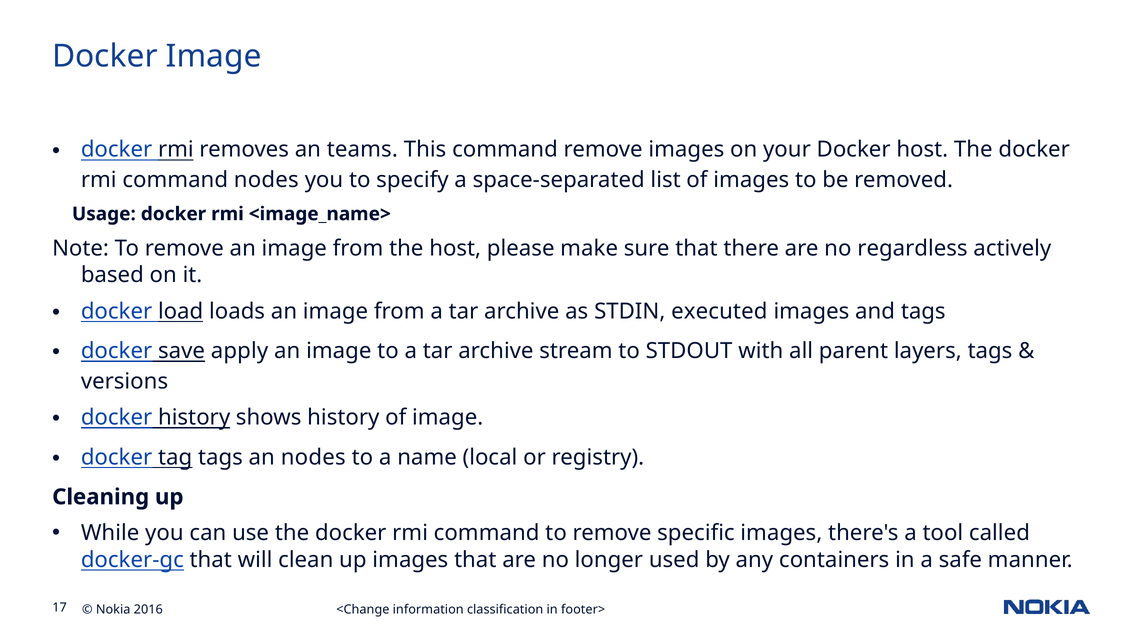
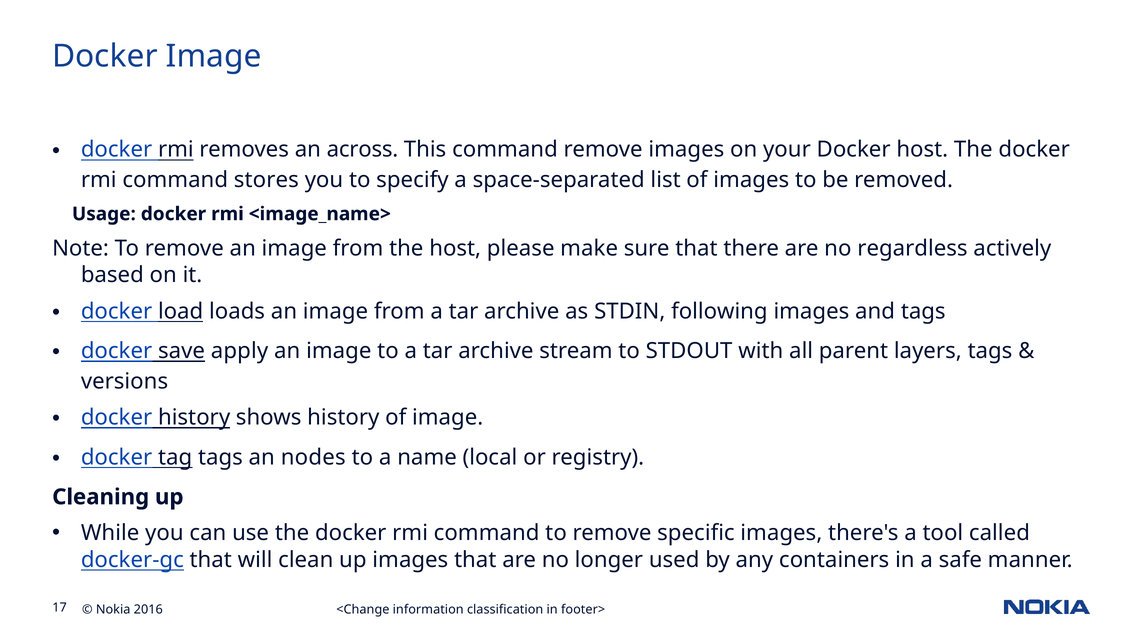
teams: teams -> across (362, 150)
command nodes: nodes -> stores (266, 180)
executed: executed -> following (719, 311)
